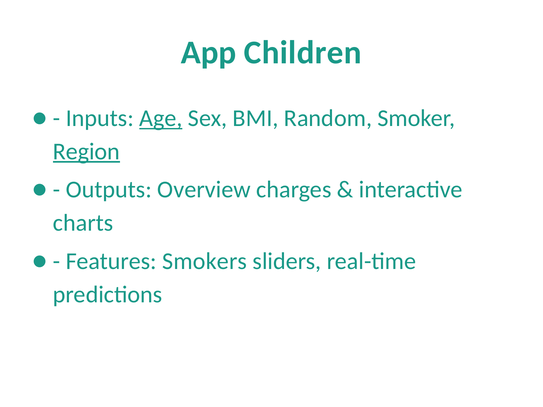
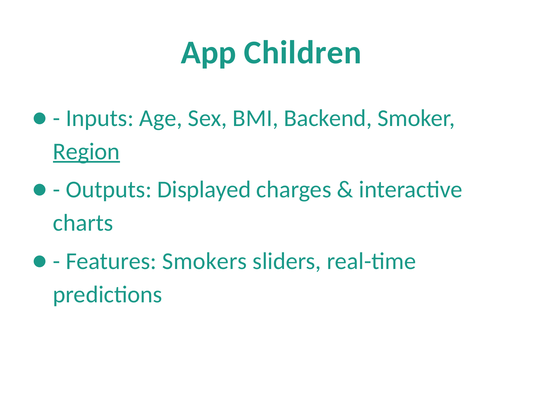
Age underline: present -> none (161, 118)
Random: Random -> Backend (328, 118)
Overview: Overview -> Displayed (204, 190)
